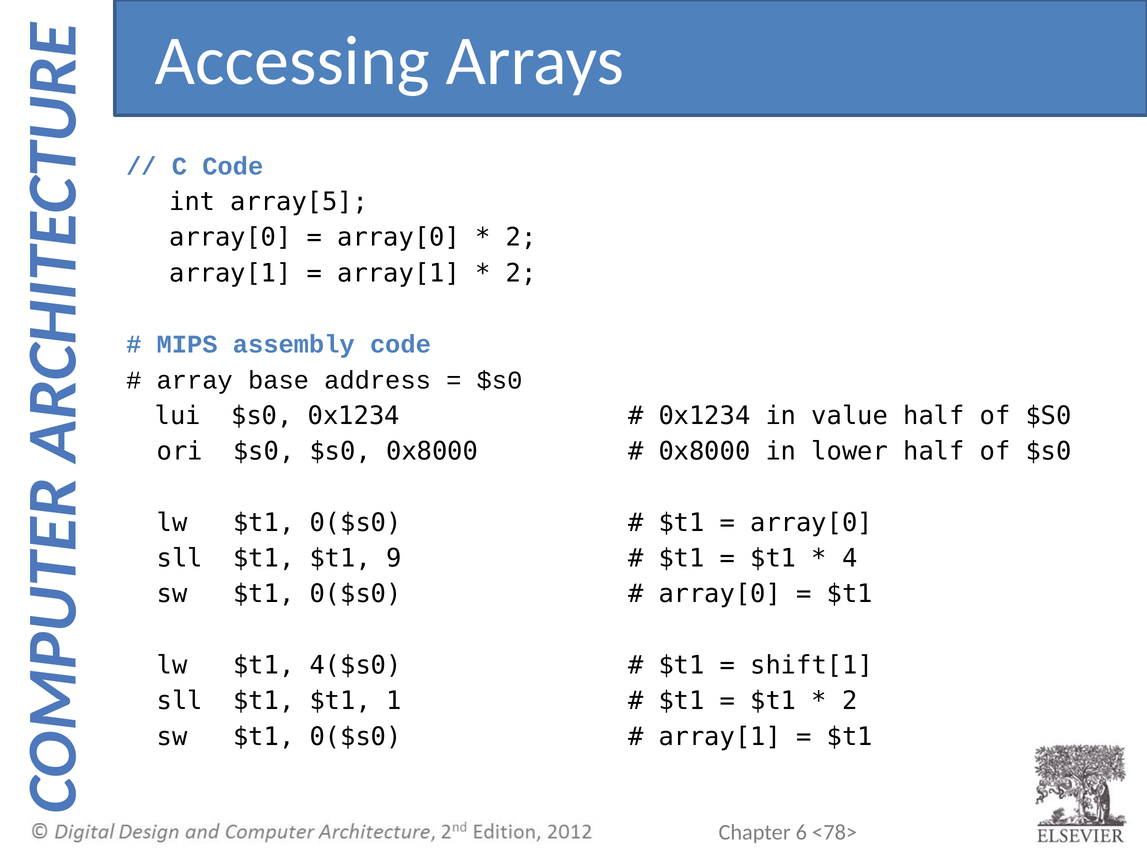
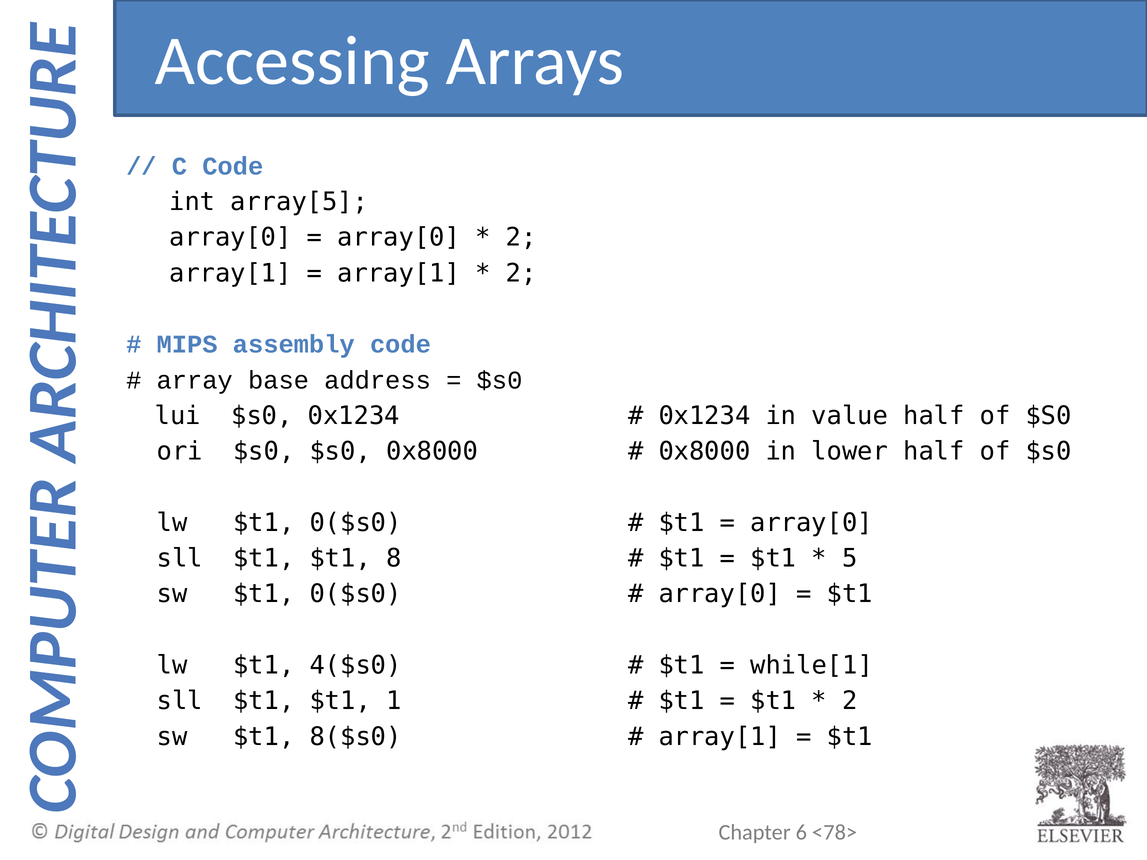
9: 9 -> 8 (394, 559)
4: 4 -> 5 (850, 559)
shift[1: shift[1 -> while[1 (812, 666)
0($s0: 0($s0 -> 8($s0 (356, 737)
